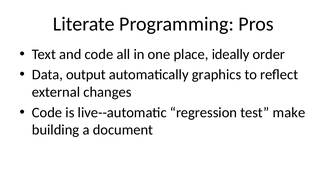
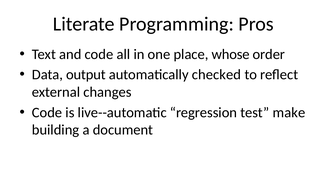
ideally: ideally -> whose (231, 54)
graphics: graphics -> checked (216, 75)
